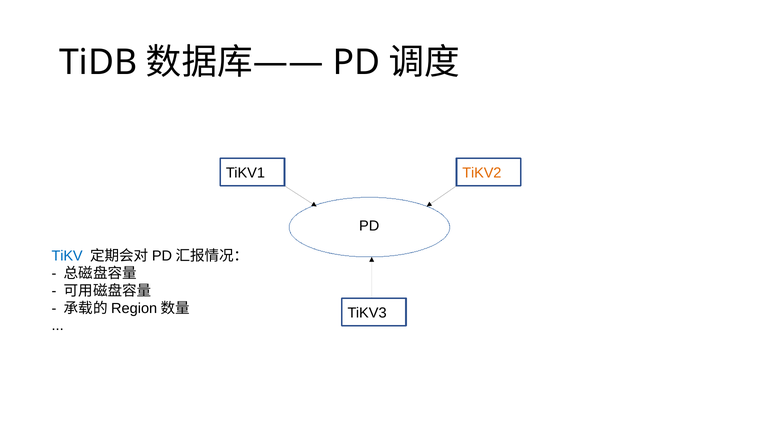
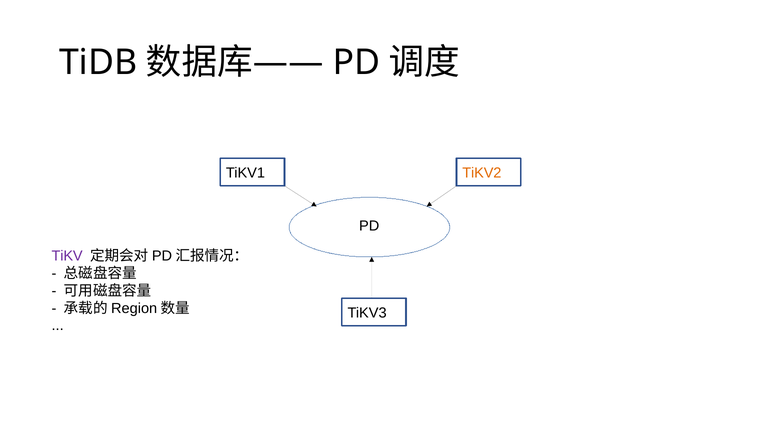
TiKV colour: blue -> purple (67, 256)
